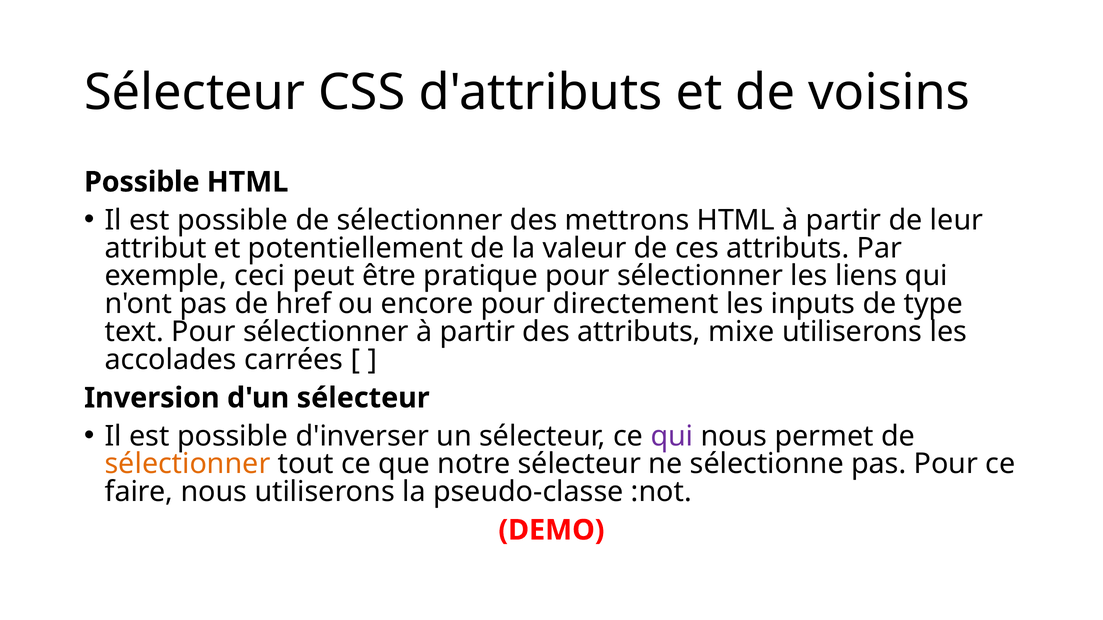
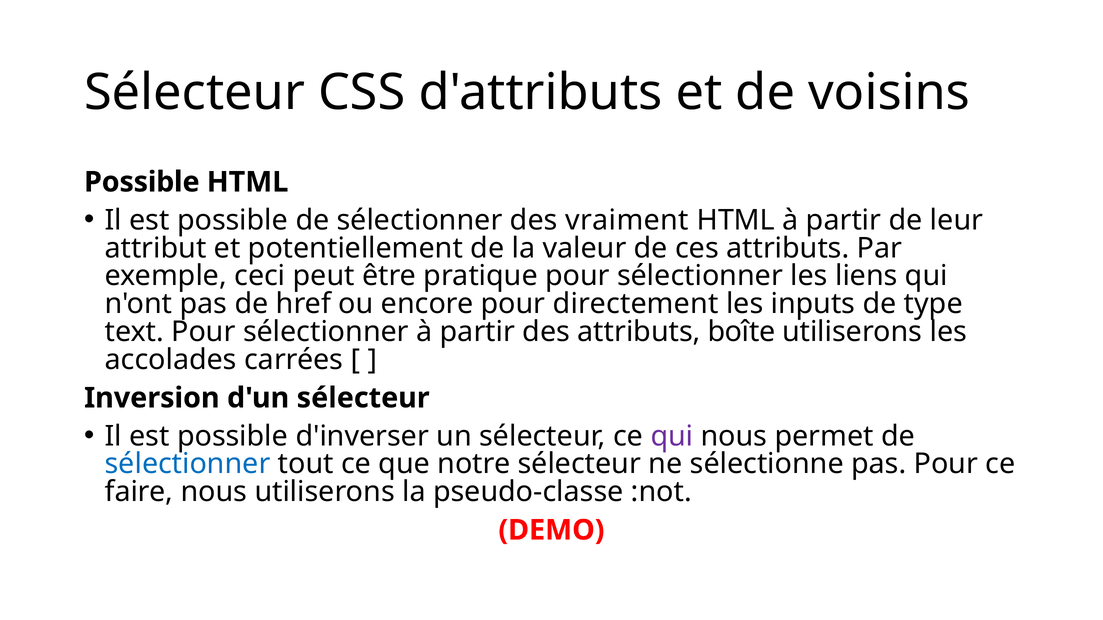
mettrons: mettrons -> vraiment (627, 220)
mixe: mixe -> boîte (741, 332)
sélectionner colour: orange -> blue (188, 464)
